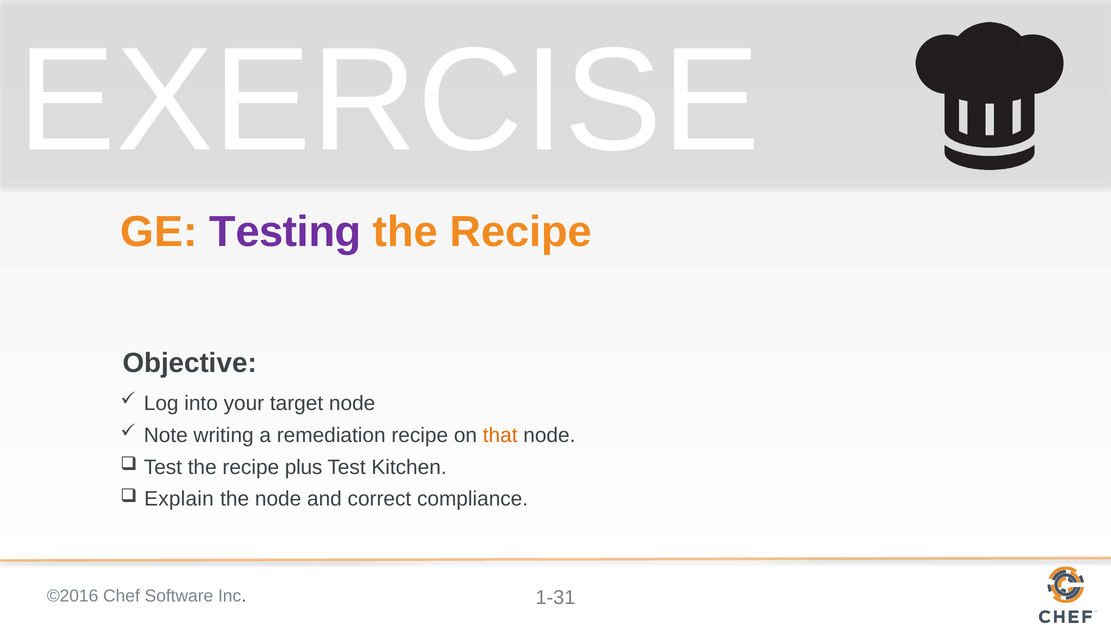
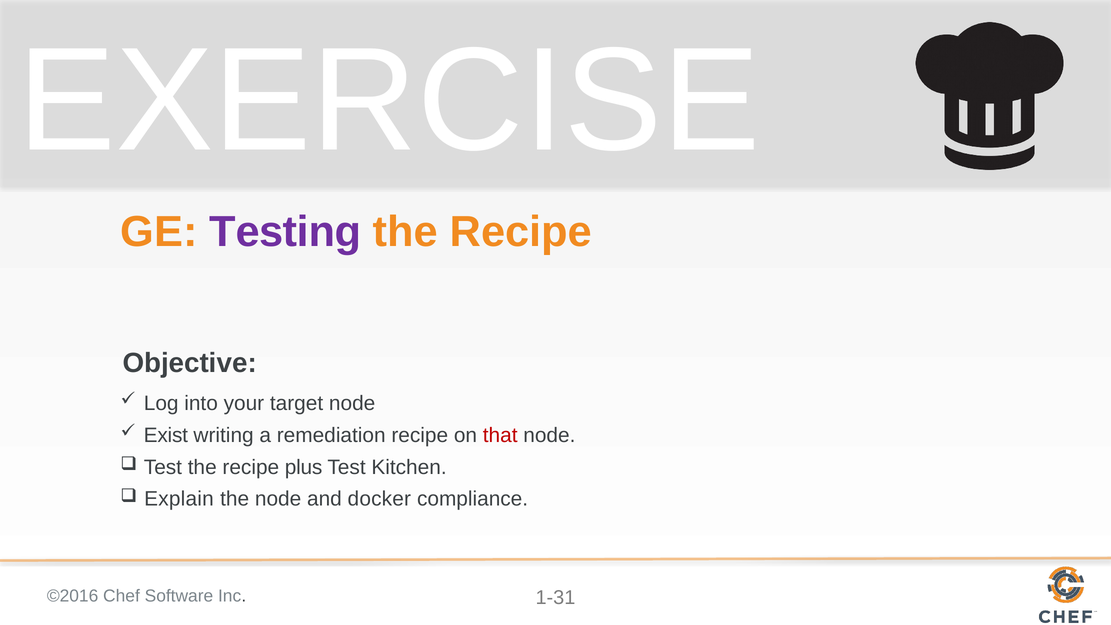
Note: Note -> Exist (166, 435)
that colour: orange -> red (500, 435)
correct: correct -> docker (379, 499)
